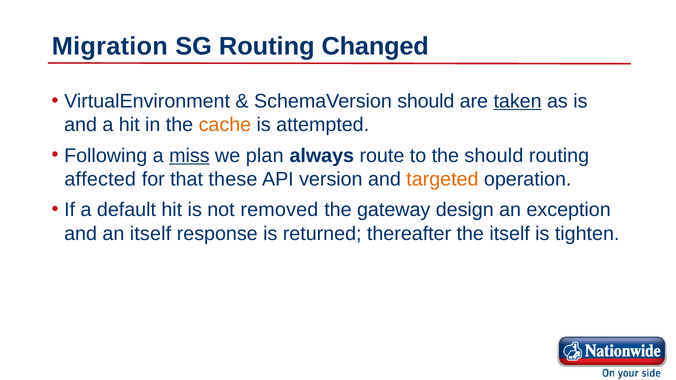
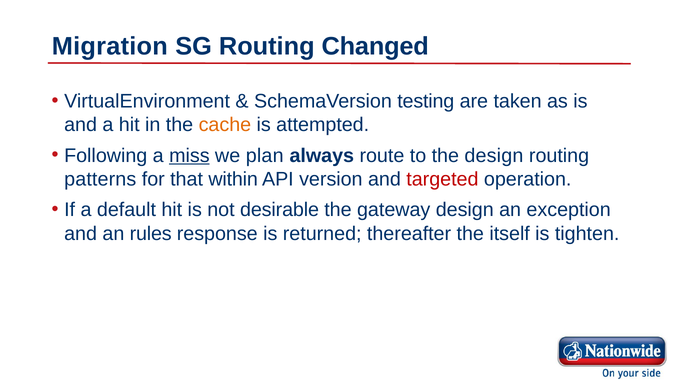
SchemaVersion should: should -> testing (426, 101)
taken underline: present -> none (518, 101)
the should: should -> design (494, 156)
affected: affected -> patterns (100, 179)
these: these -> within (233, 179)
targeted colour: orange -> red (442, 179)
removed: removed -> desirable (280, 210)
an itself: itself -> rules (151, 234)
